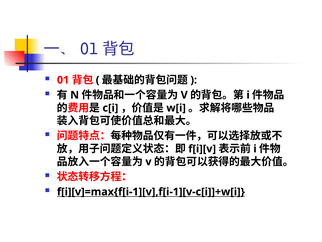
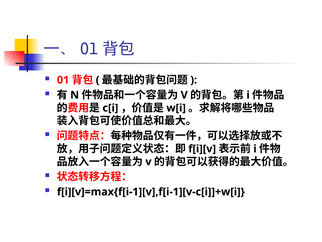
f[i][v]=max{f[i-1][v],f[i-1][v-c[i]]+w[i underline: present -> none (151, 191)
